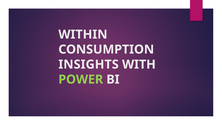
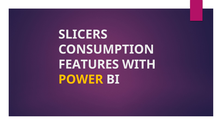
WITHIN: WITHIN -> SLICERS (83, 34)
INSIGHTS: INSIGHTS -> FEATURES (89, 64)
POWER colour: light green -> yellow (81, 79)
